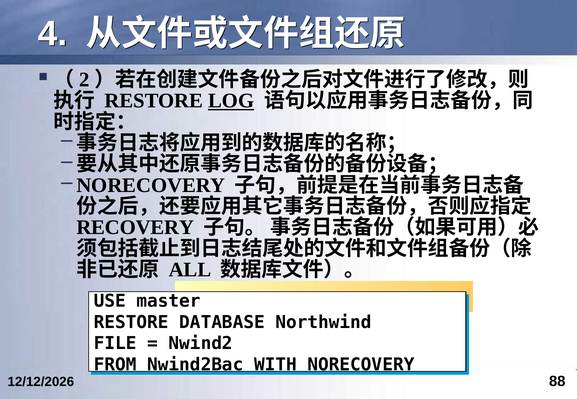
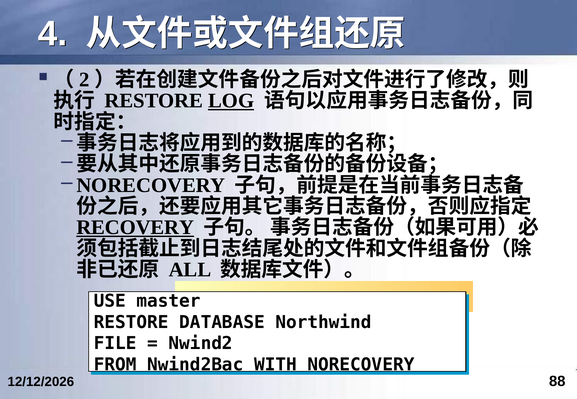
RECOVERY underline: none -> present (135, 228)
